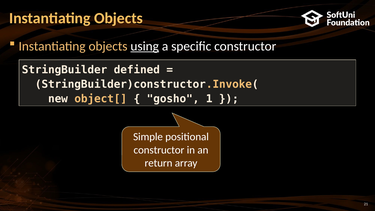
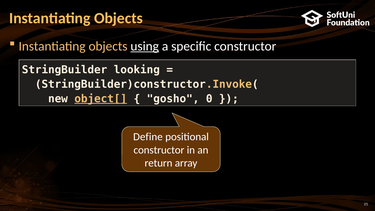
defined: defined -> looking (137, 70)
object[ underline: none -> present (101, 99)
1: 1 -> 0 (209, 99)
Simple: Simple -> Define (148, 137)
